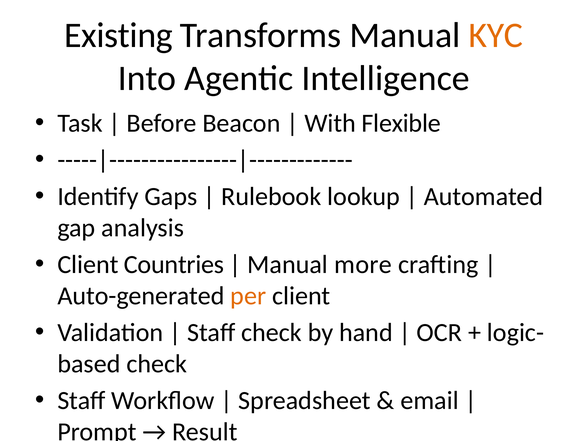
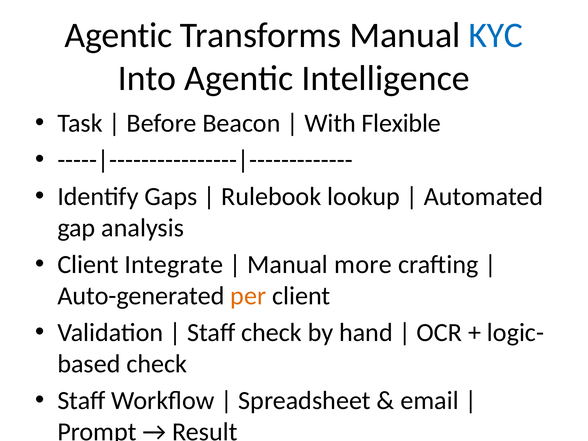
Existing: Existing -> Agentic (118, 35)
KYC colour: orange -> blue (496, 35)
Countries: Countries -> Integrate (174, 265)
